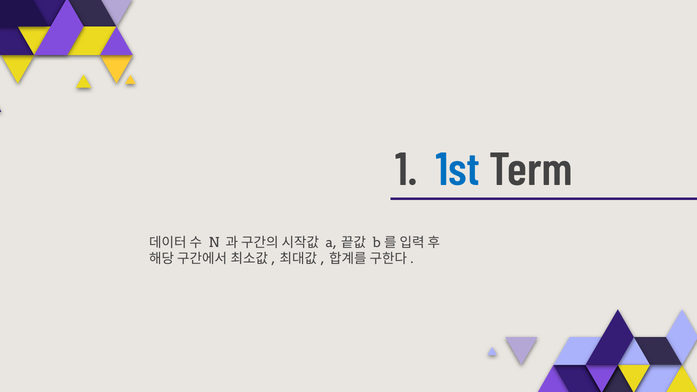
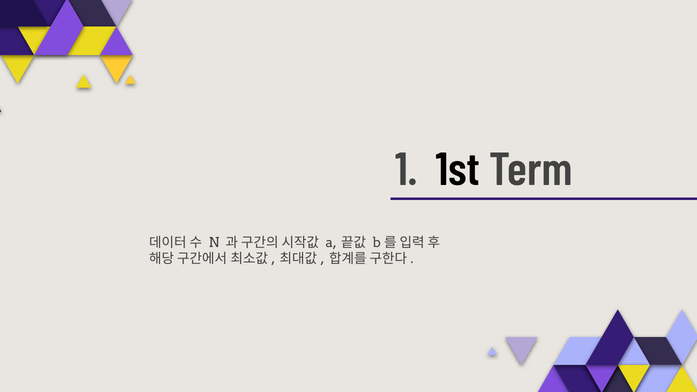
1st colour: blue -> black (458, 170)
